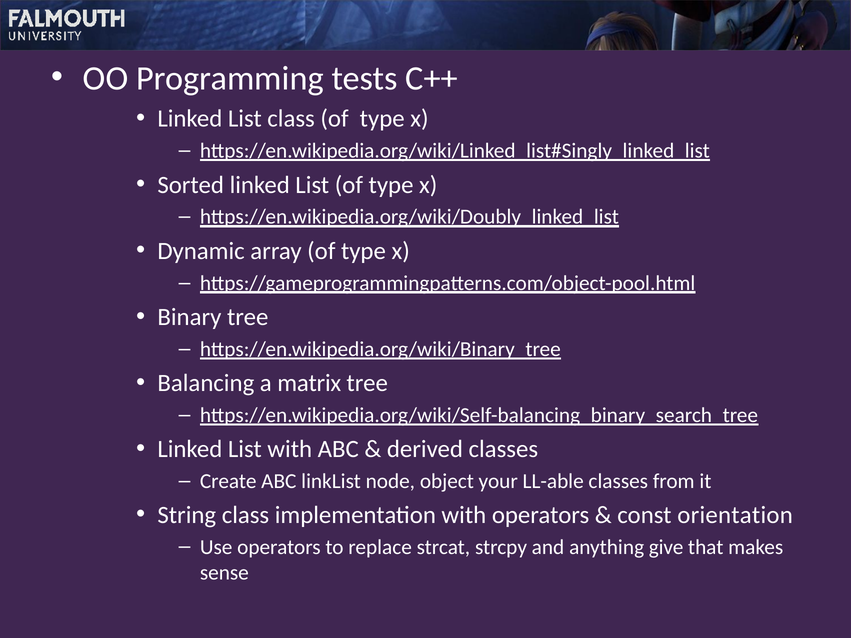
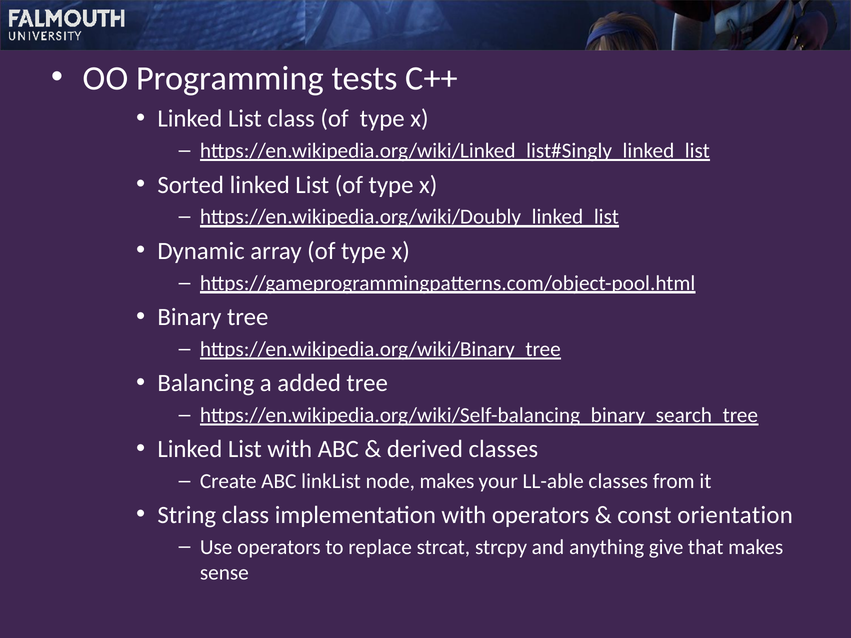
matrix: matrix -> added (309, 383)
node object: object -> makes (447, 482)
